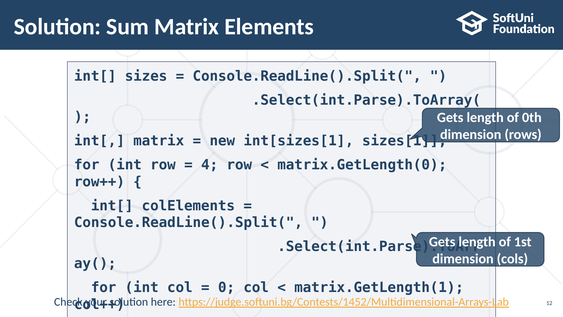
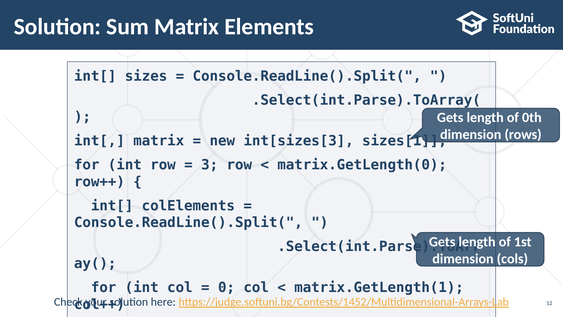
int[sizes[1: int[sizes[1 -> int[sizes[3 (299, 141)
4: 4 -> 3 (210, 165)
